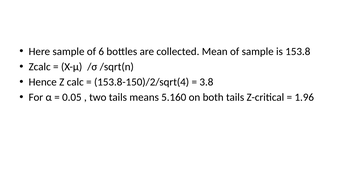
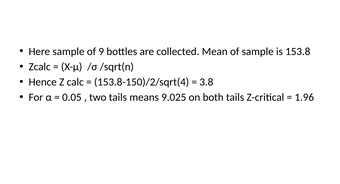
6: 6 -> 9 (101, 52)
5.160: 5.160 -> 9.025 (174, 98)
